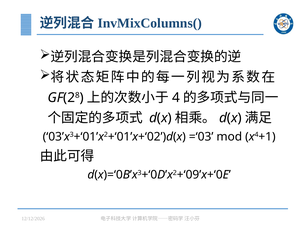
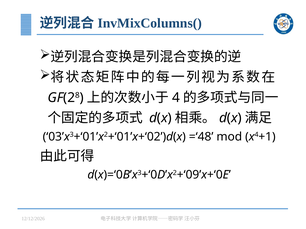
=‘03: =‘03 -> =‘48 (201, 137)
